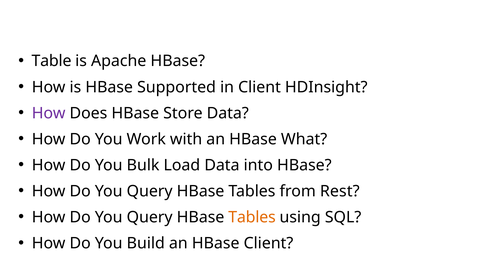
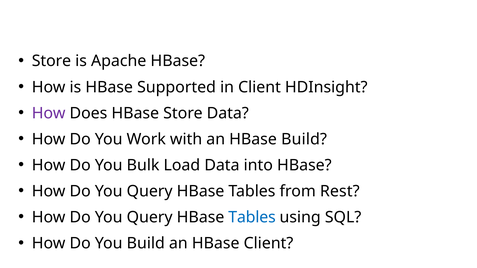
Table: Table -> Store (51, 61)
HBase What: What -> Build (304, 139)
Tables colour: orange -> blue (252, 217)
